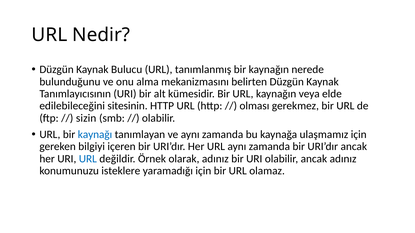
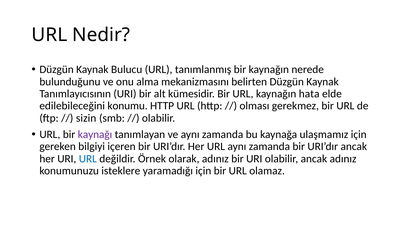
veya: veya -> hata (309, 94)
sitesinin: sitesinin -> konumu (128, 106)
kaynağı colour: blue -> purple (95, 135)
